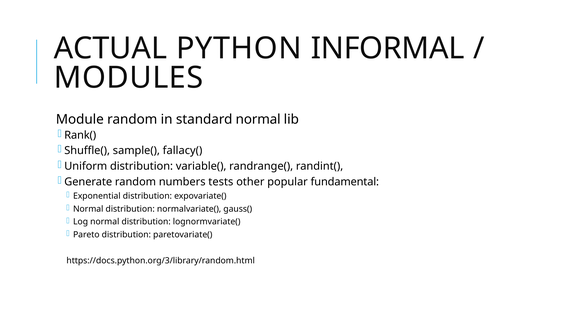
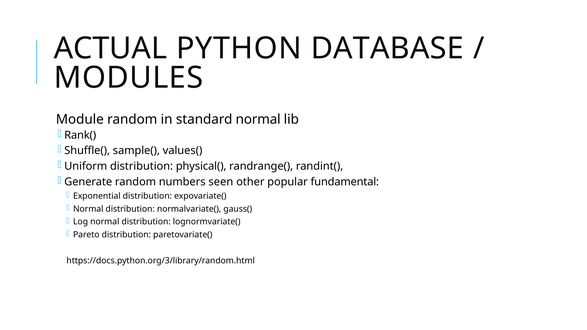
INFORMAL: INFORMAL -> DATABASE (387, 48)
fallacy(: fallacy( -> values( (183, 151)
variable(: variable( -> physical( (201, 166)
tests: tests -> seen (221, 182)
